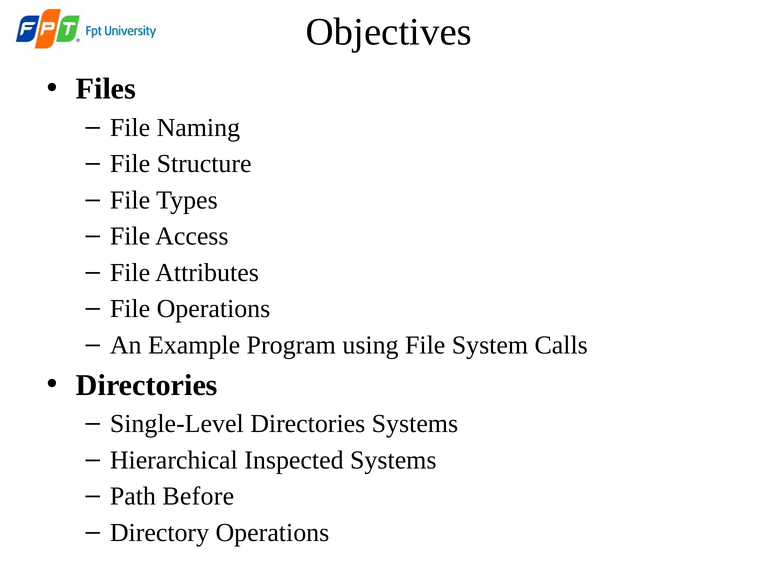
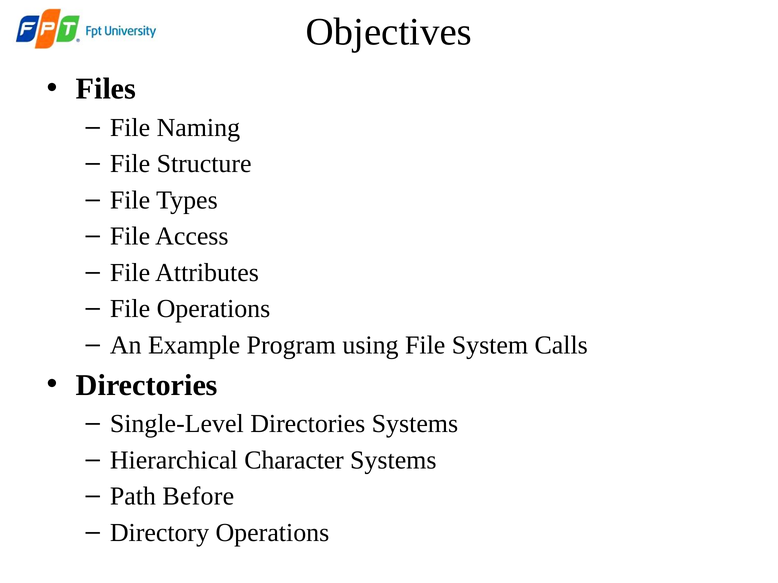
Inspected: Inspected -> Character (294, 460)
